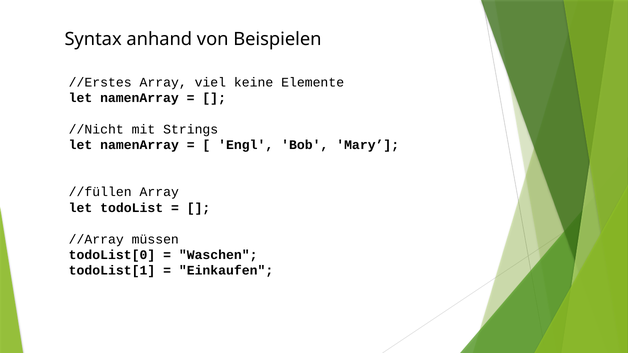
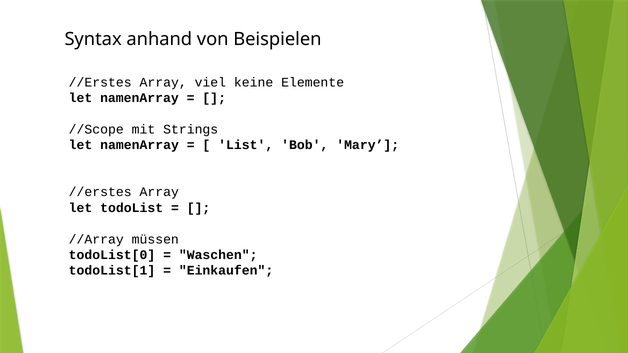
//Nicht: //Nicht -> //Scope (96, 129)
Engl: Engl -> List (246, 145)
//füllen: //füllen -> //erstes (100, 192)
